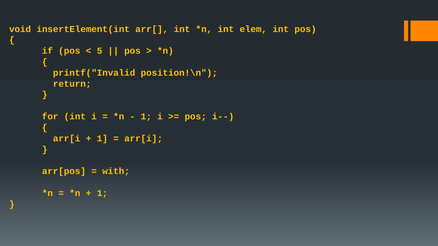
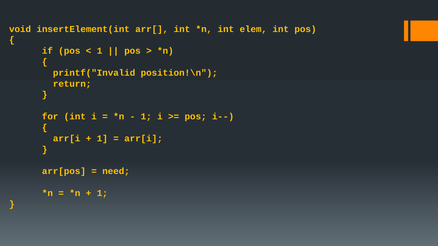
5: 5 -> 1 (100, 51)
with: with -> need (116, 171)
